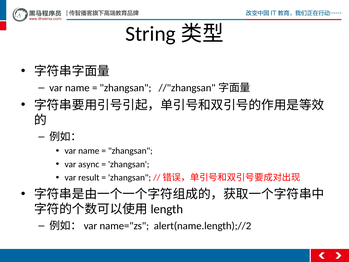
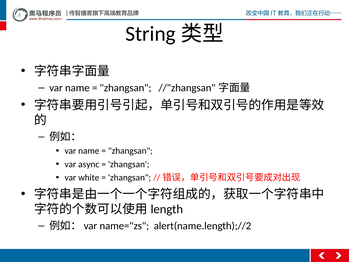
result: result -> white (89, 178)
